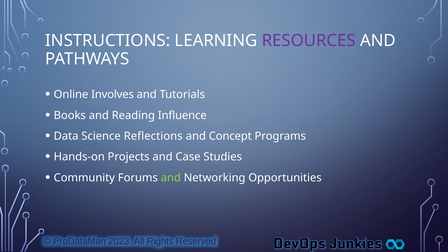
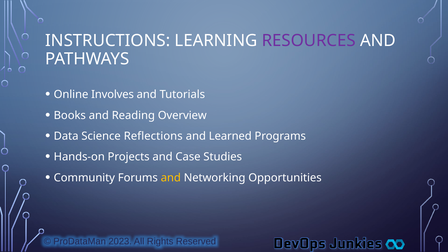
Influence: Influence -> Overview (182, 115)
Concept: Concept -> Learned (230, 136)
and colour: light green -> yellow (171, 178)
